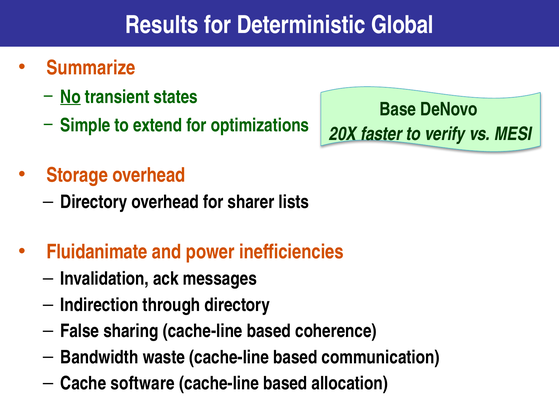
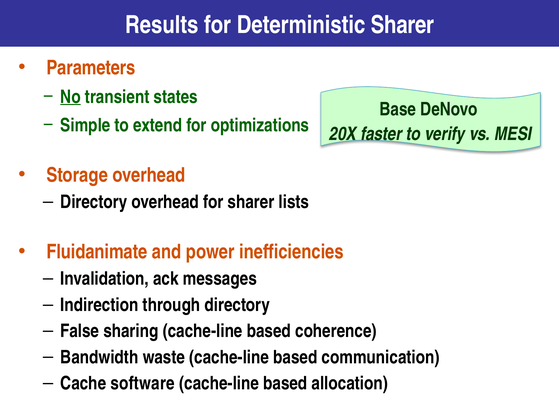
Deterministic Global: Global -> Sharer (402, 25)
Summarize: Summarize -> Parameters (91, 68)
